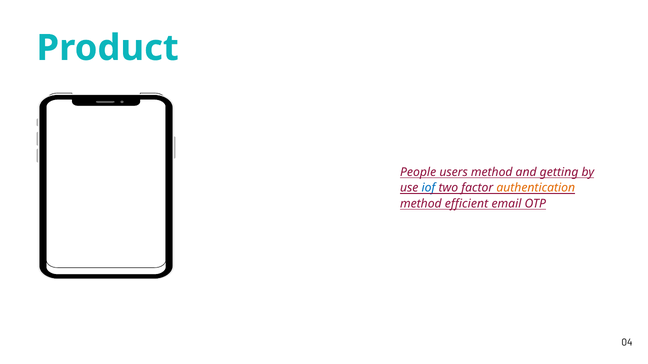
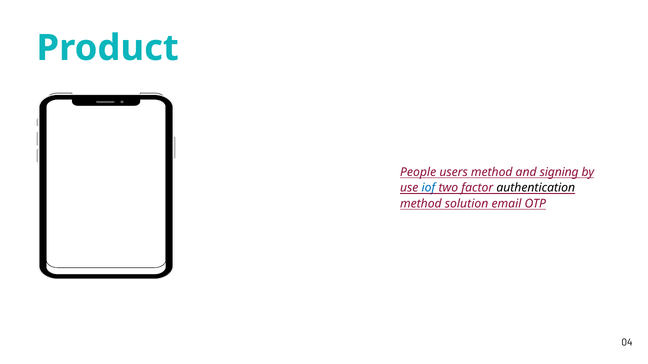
getting: getting -> signing (559, 172)
authentication colour: orange -> black (536, 188)
efficient: efficient -> solution (467, 204)
